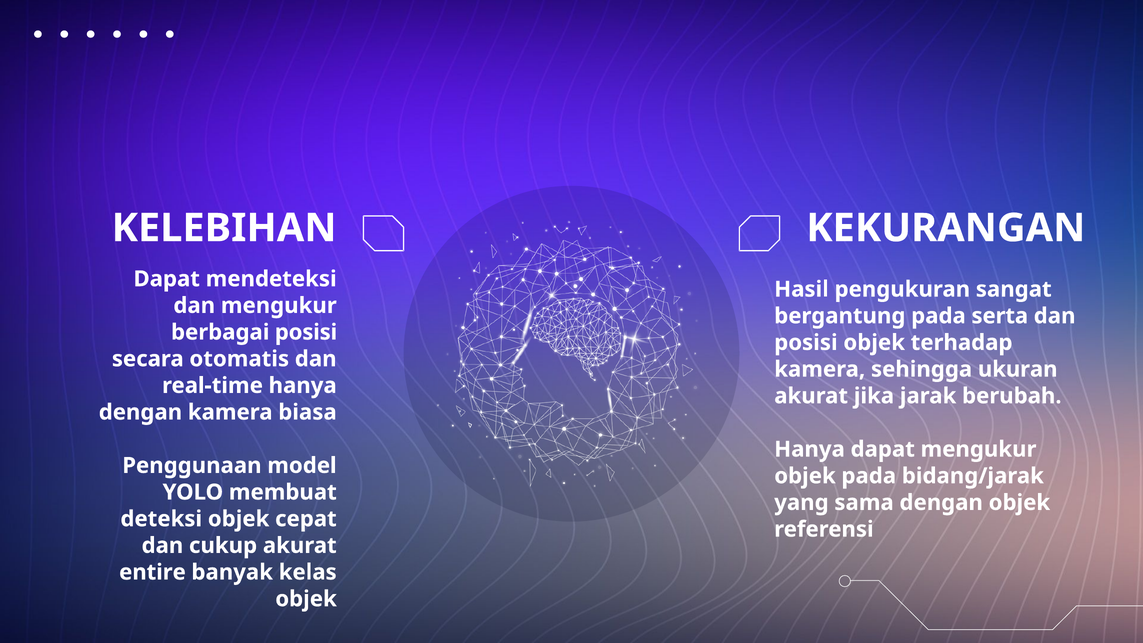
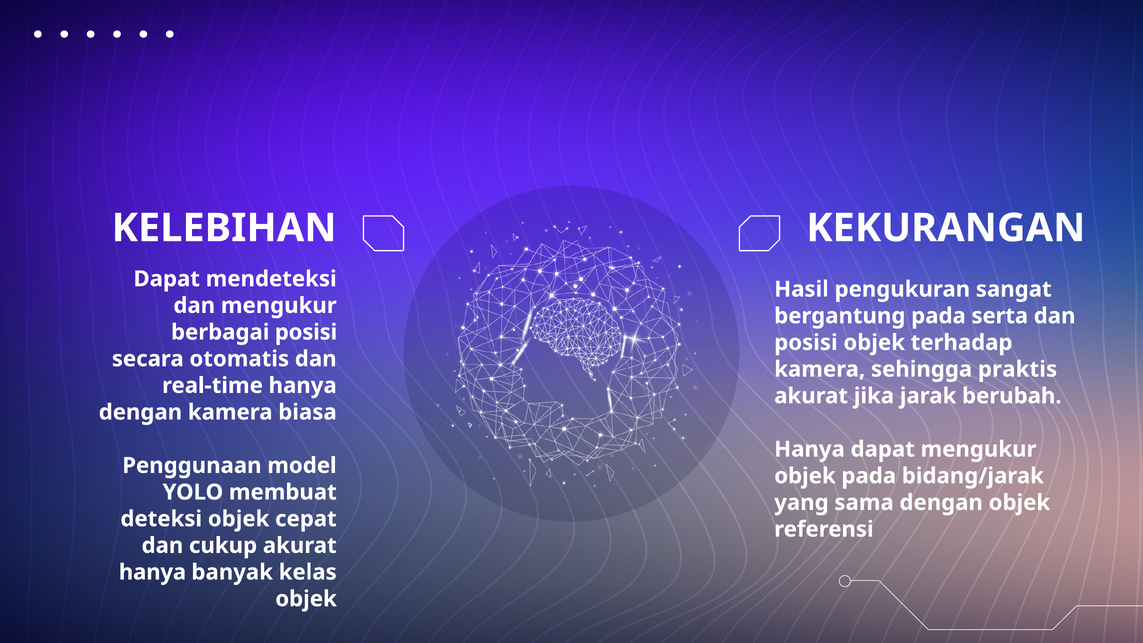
ukuran: ukuran -> praktis (1018, 369)
entire: entire -> hanya (153, 572)
